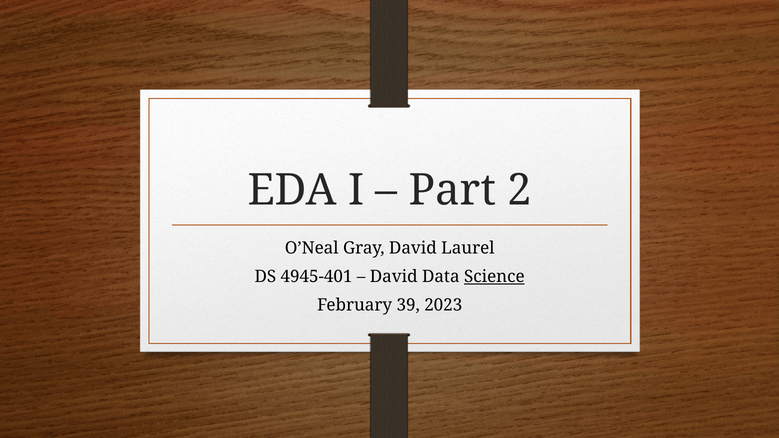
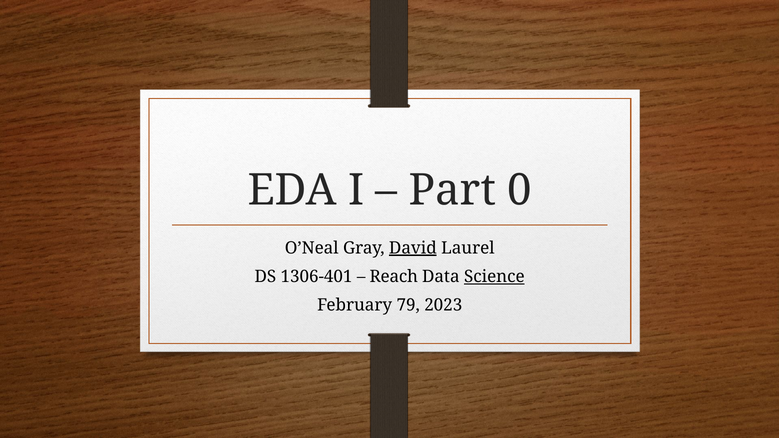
2: 2 -> 0 (520, 190)
David underline: none -> present (413, 248)
4945-401: 4945-401 -> 1306-401 (317, 277)
David: David -> Reach (394, 277)
39: 39 -> 79 (408, 305)
